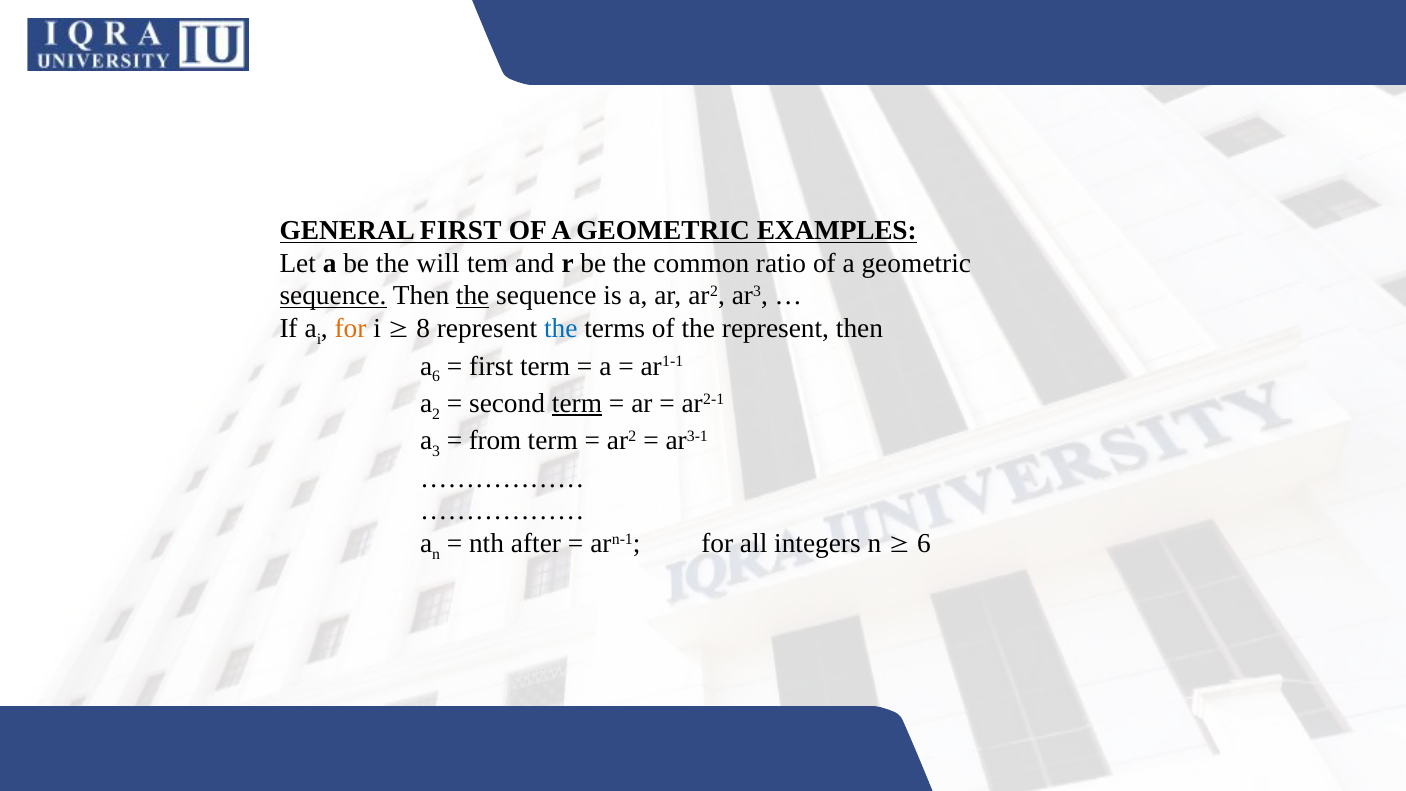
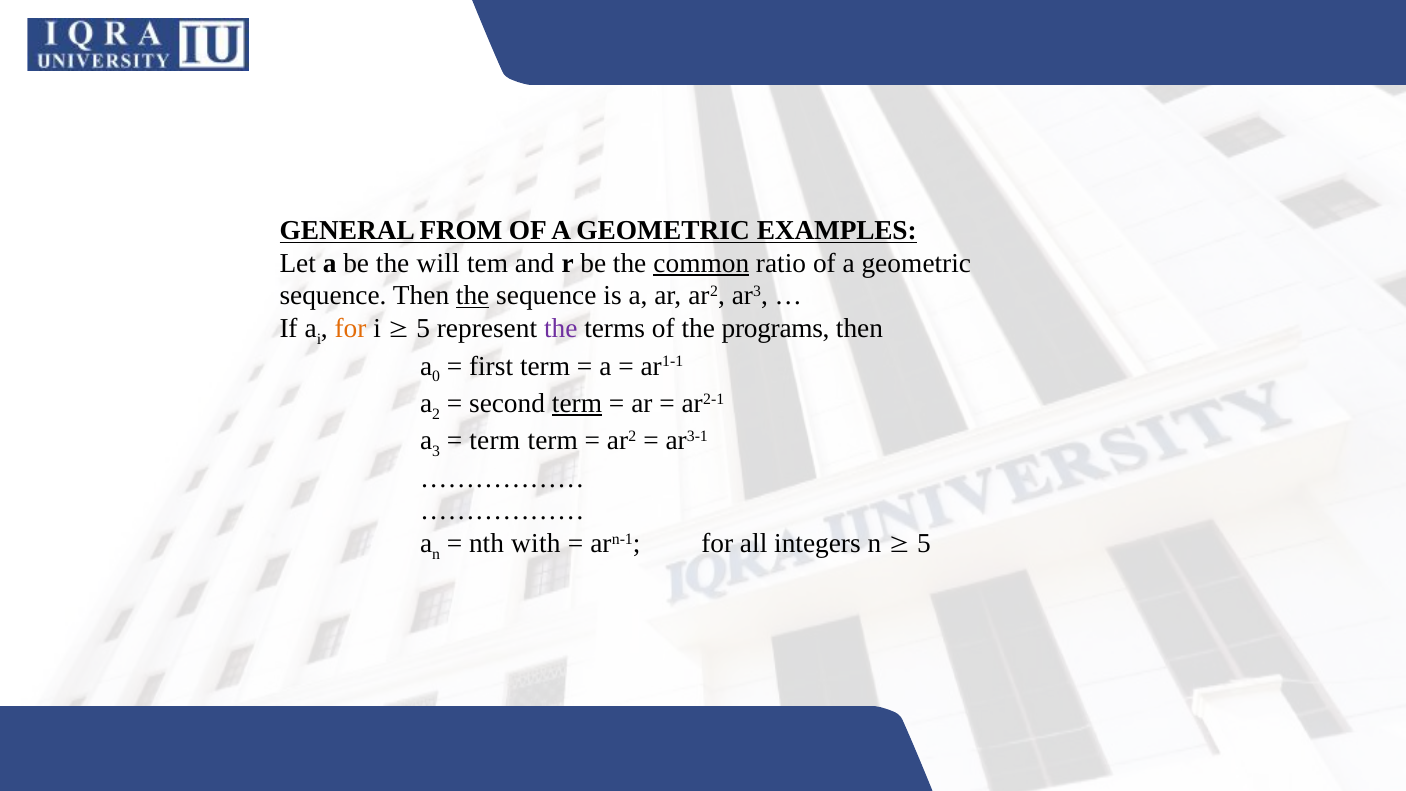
GENERAL FIRST: FIRST -> FROM (461, 230)
common underline: none -> present (701, 263)
sequence underline: present -> none (333, 296)
8: 8 -> 5 (423, 329)
the colour: blue -> purple (561, 329)
the represent: represent -> programs (776, 329)
a 6: 6 -> 0 (436, 377)
from: from -> term (495, 441)
after: after -> with (536, 544)
6: 6 -> 5 (924, 544)
